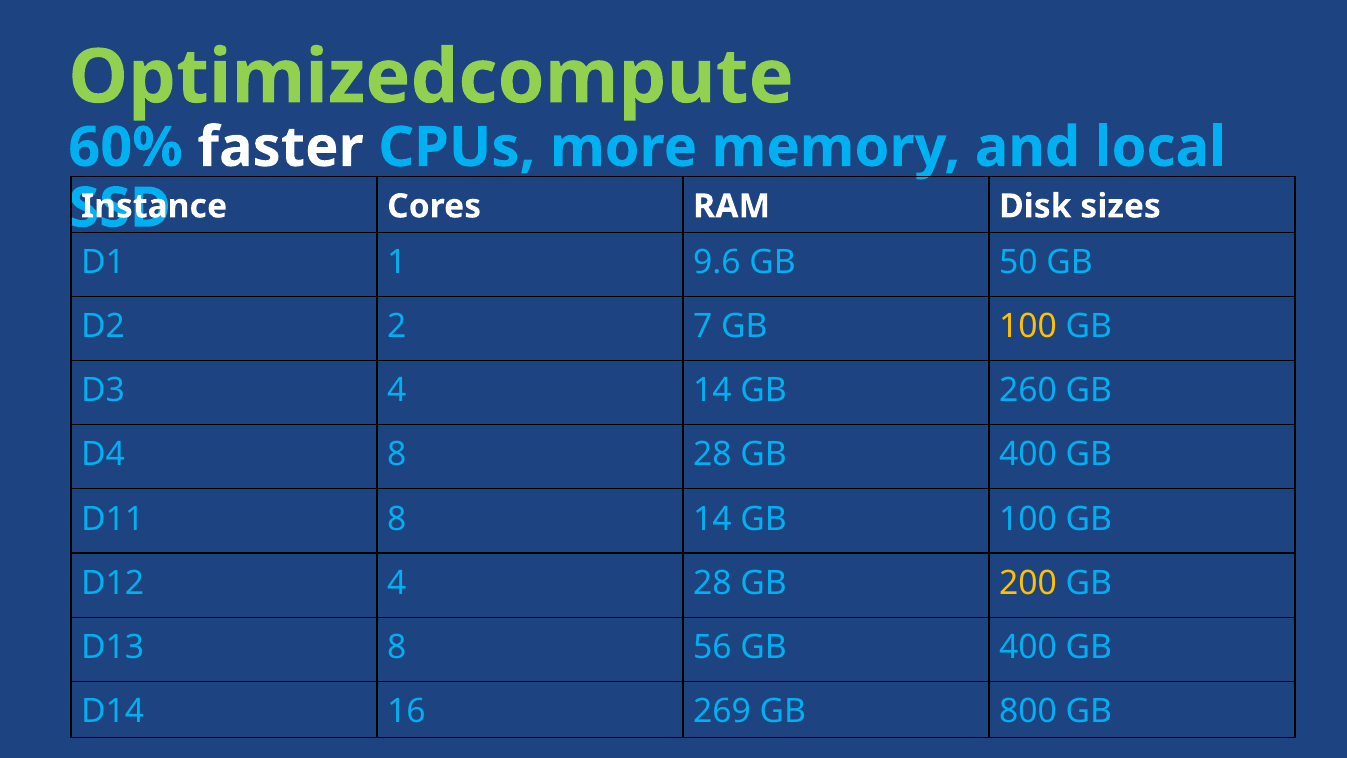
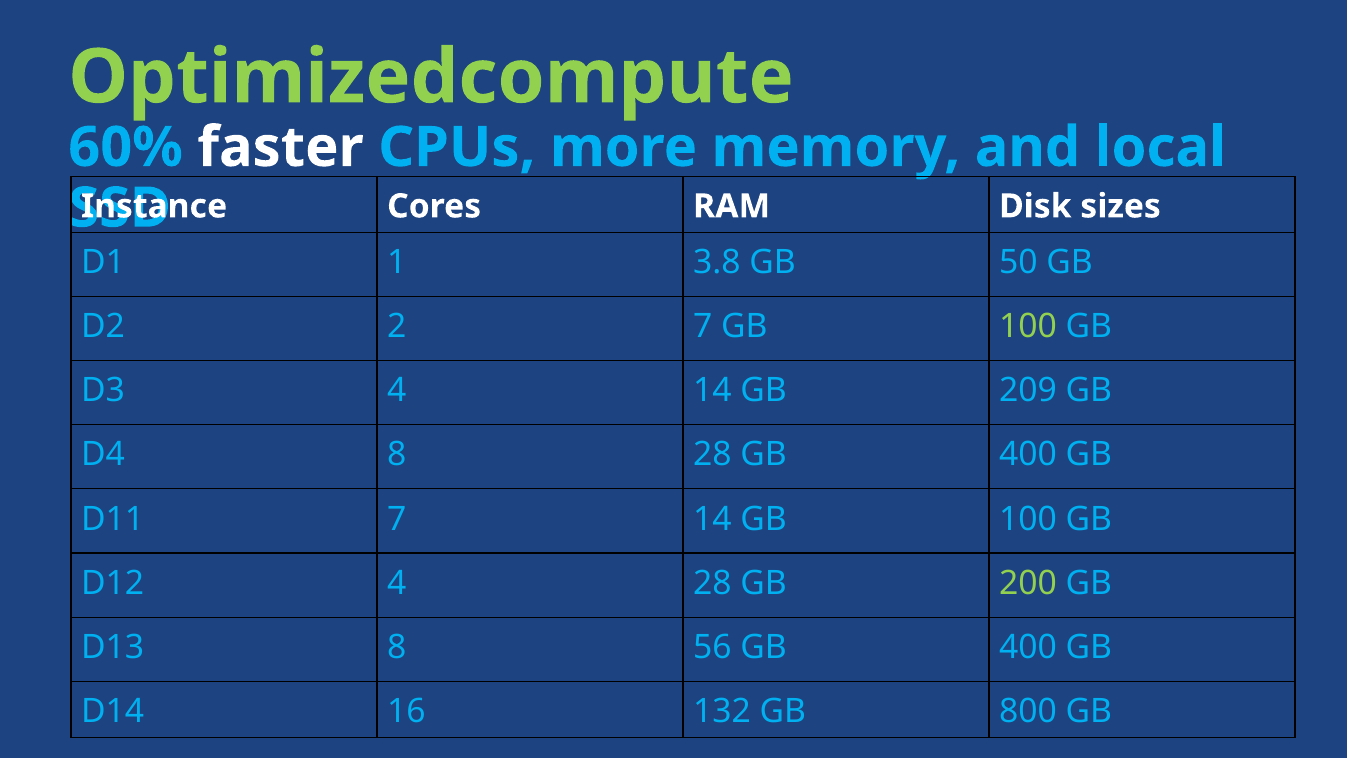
9.6: 9.6 -> 3.8 (717, 262)
100 colour: yellow -> light green (1028, 326)
260: 260 -> 209 (1028, 391)
D11 8: 8 -> 7 (397, 519)
200 colour: yellow -> light green (1028, 583)
269: 269 -> 132 (722, 711)
